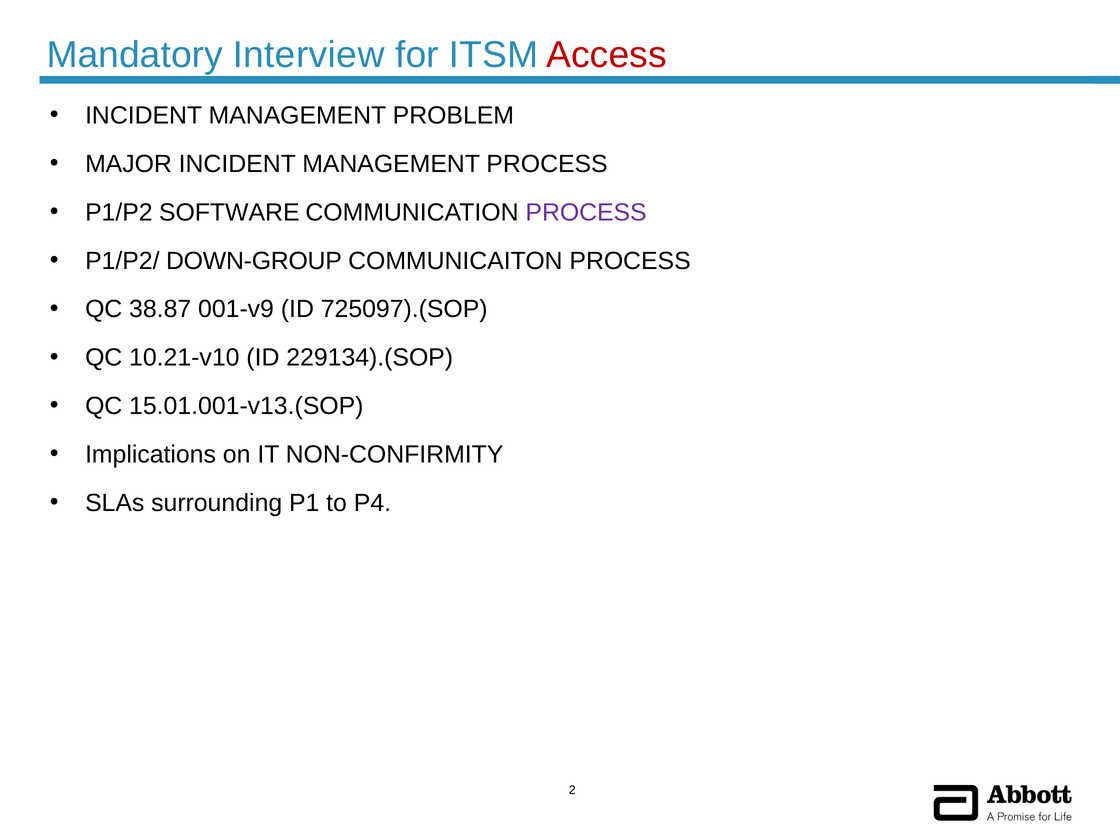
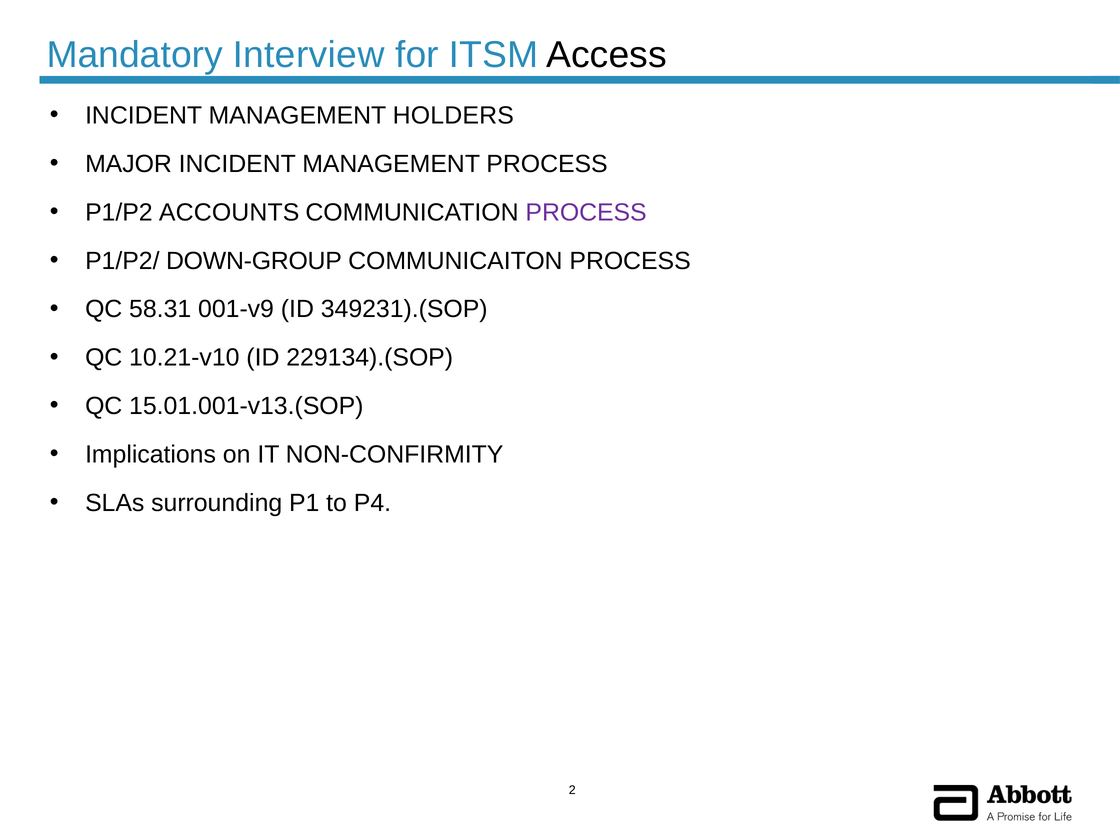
Access colour: red -> black (607, 55)
PROBLEM: PROBLEM -> HOLDERS (453, 115)
SOFTWARE: SOFTWARE -> ACCOUNTS (229, 212)
38.87: 38.87 -> 58.31 (160, 309)
725097).(SOP: 725097).(SOP -> 349231).(SOP (404, 309)
